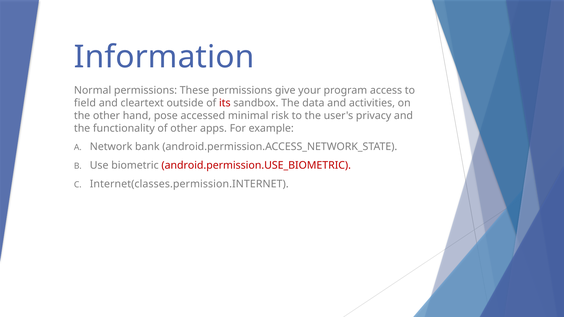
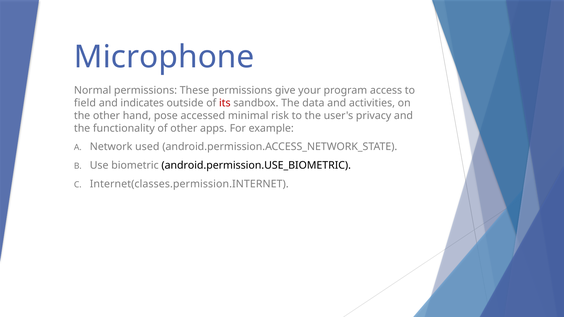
Information: Information -> Microphone (164, 57)
cleartext: cleartext -> indicates (142, 103)
bank: bank -> used (147, 147)
android.permission.USE_BIOMETRIC colour: red -> black (256, 166)
